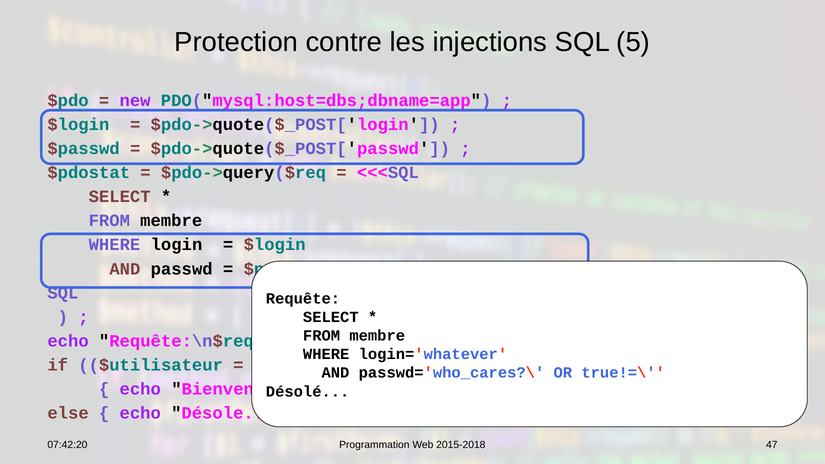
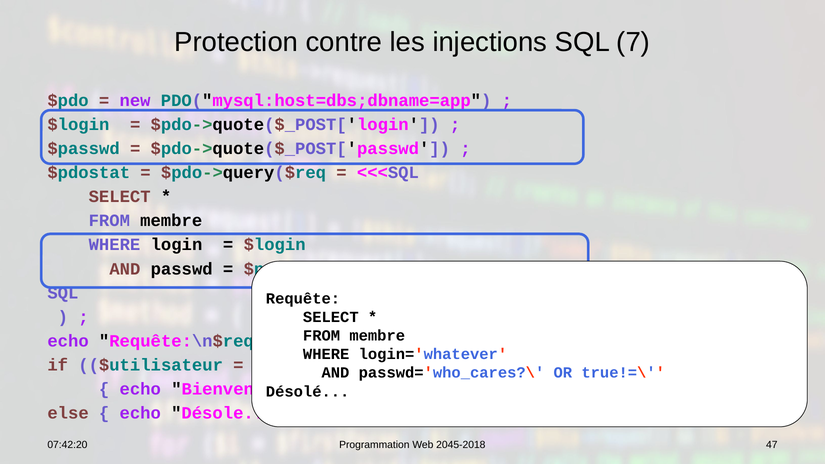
5: 5 -> 7 (633, 42)
2015-2018: 2015-2018 -> 2045-2018 (461, 445)
